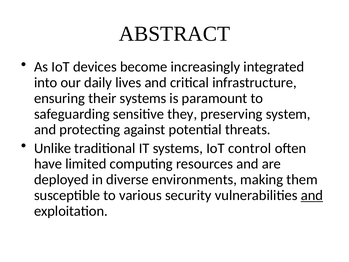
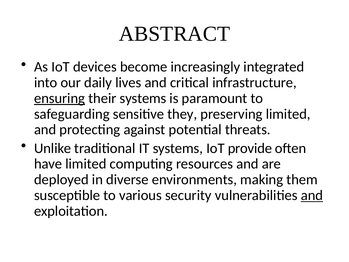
ensuring underline: none -> present (60, 98)
preserving system: system -> limited (288, 114)
control: control -> provide (250, 148)
